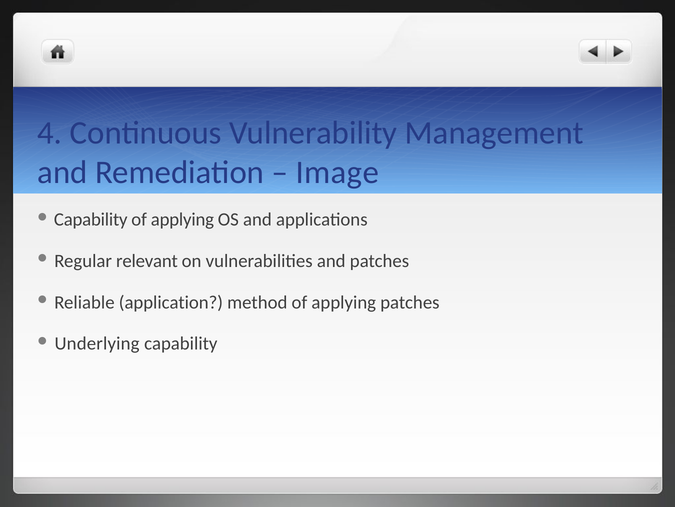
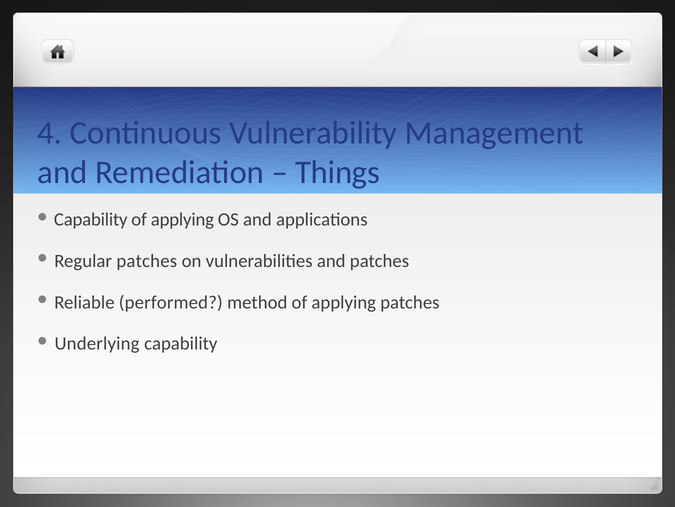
Image: Image -> Things (338, 172)
Regular relevant: relevant -> patches (147, 261)
application: application -> performed (171, 302)
